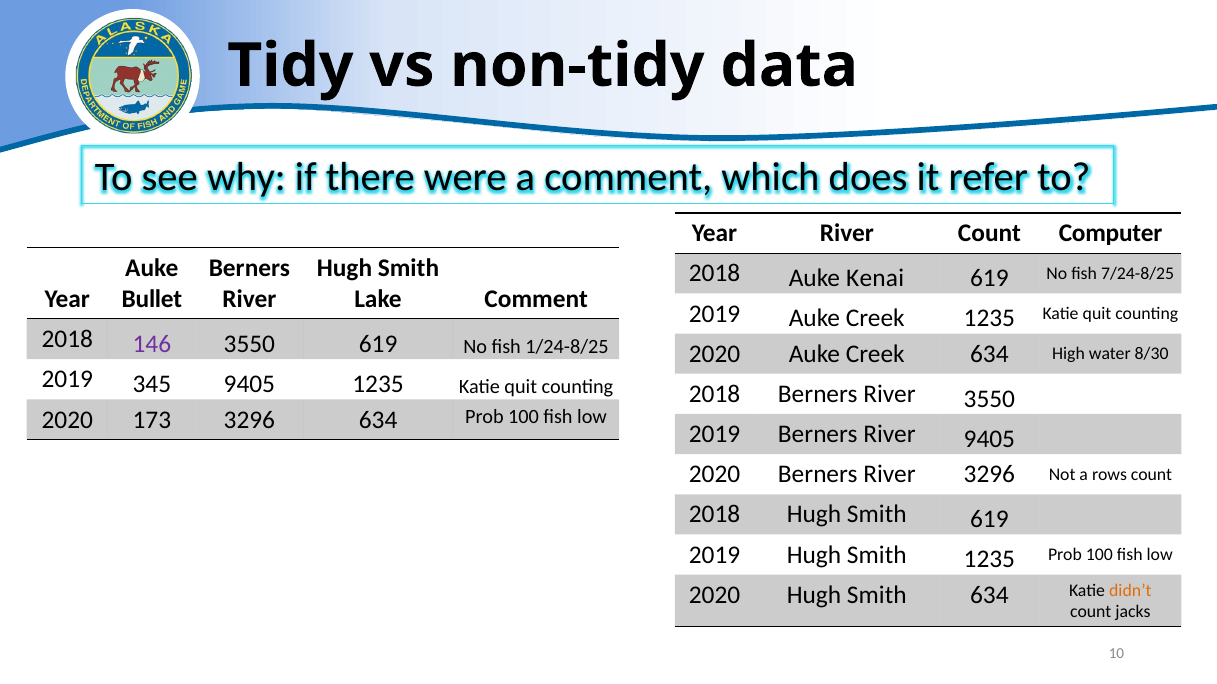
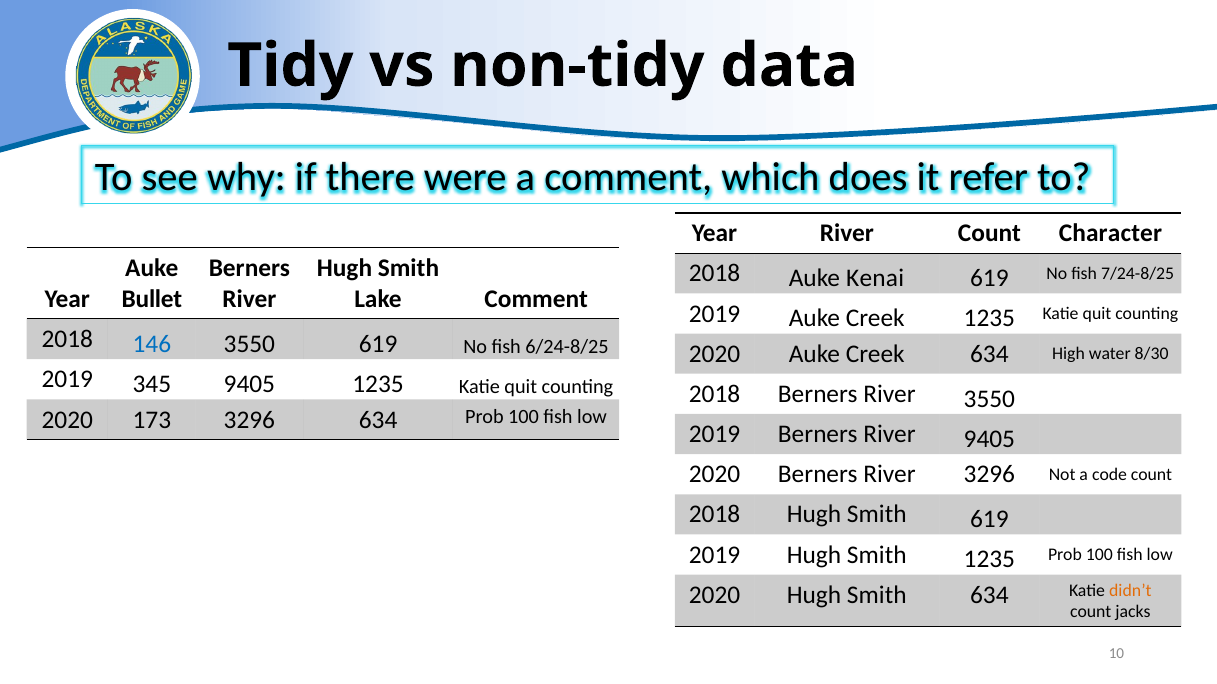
Computer: Computer -> Character (1110, 234)
146 colour: purple -> blue (152, 344)
1/24-8/25: 1/24-8/25 -> 6/24-8/25 (567, 347)
rows: rows -> code (1110, 475)
